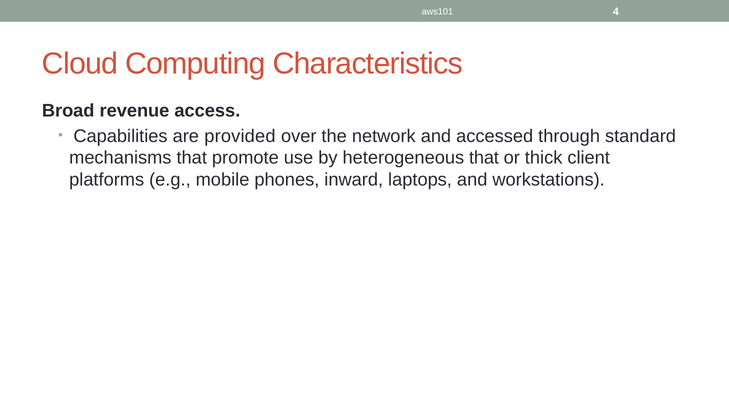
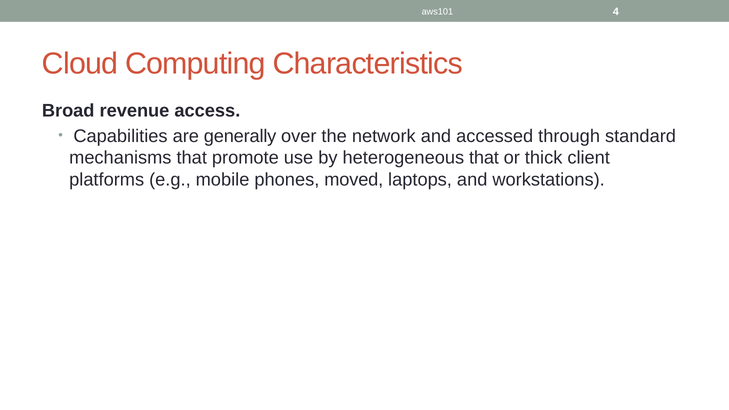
provided: provided -> generally (240, 136)
inward: inward -> moved (354, 180)
